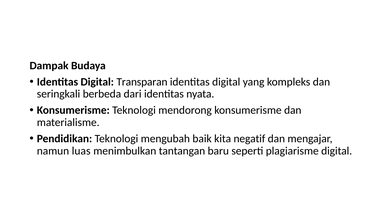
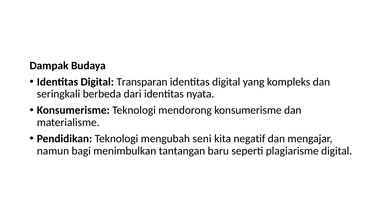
baik: baik -> seni (202, 139)
luas: luas -> bagi (81, 151)
